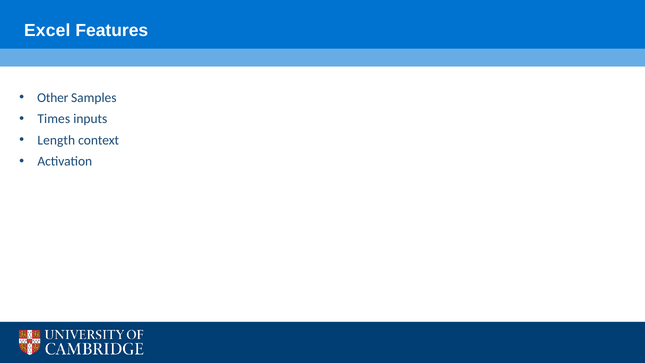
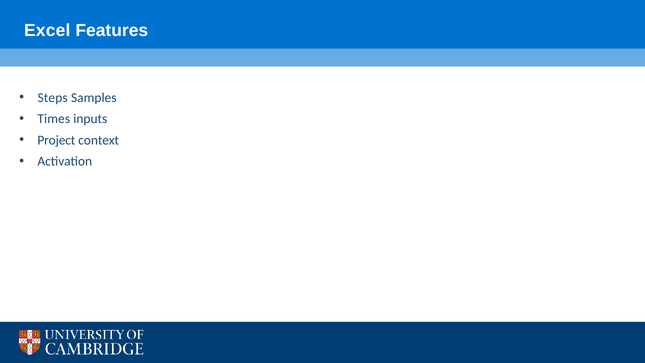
Other: Other -> Steps (53, 98)
Length: Length -> Project (56, 140)
